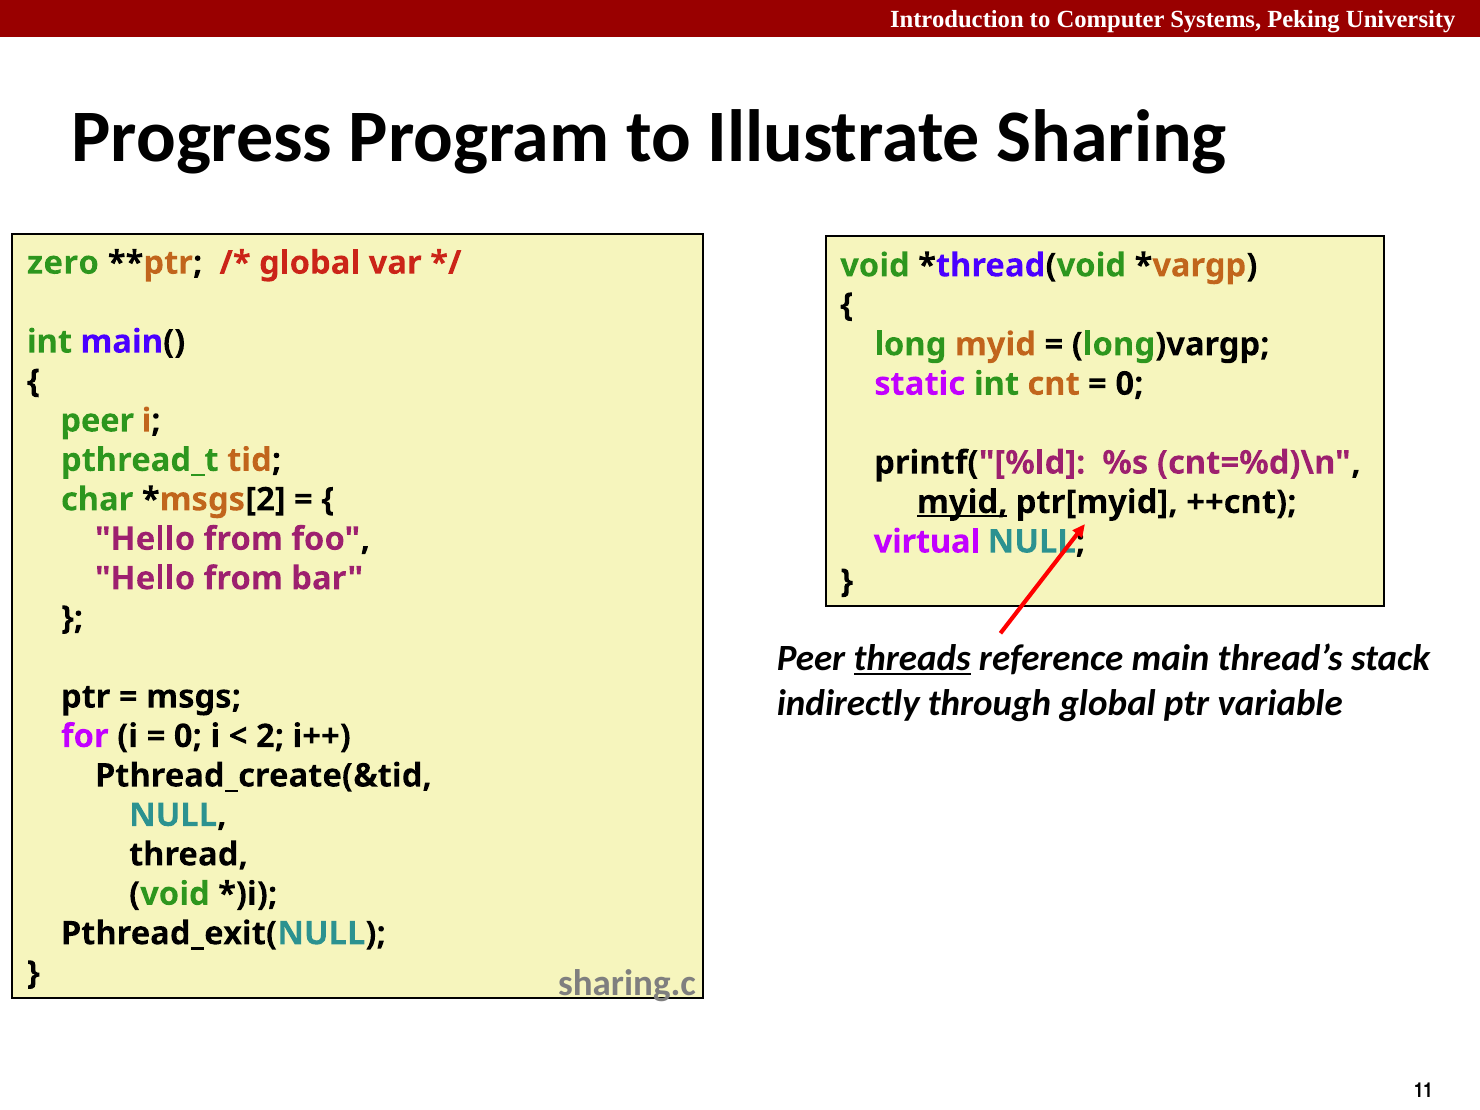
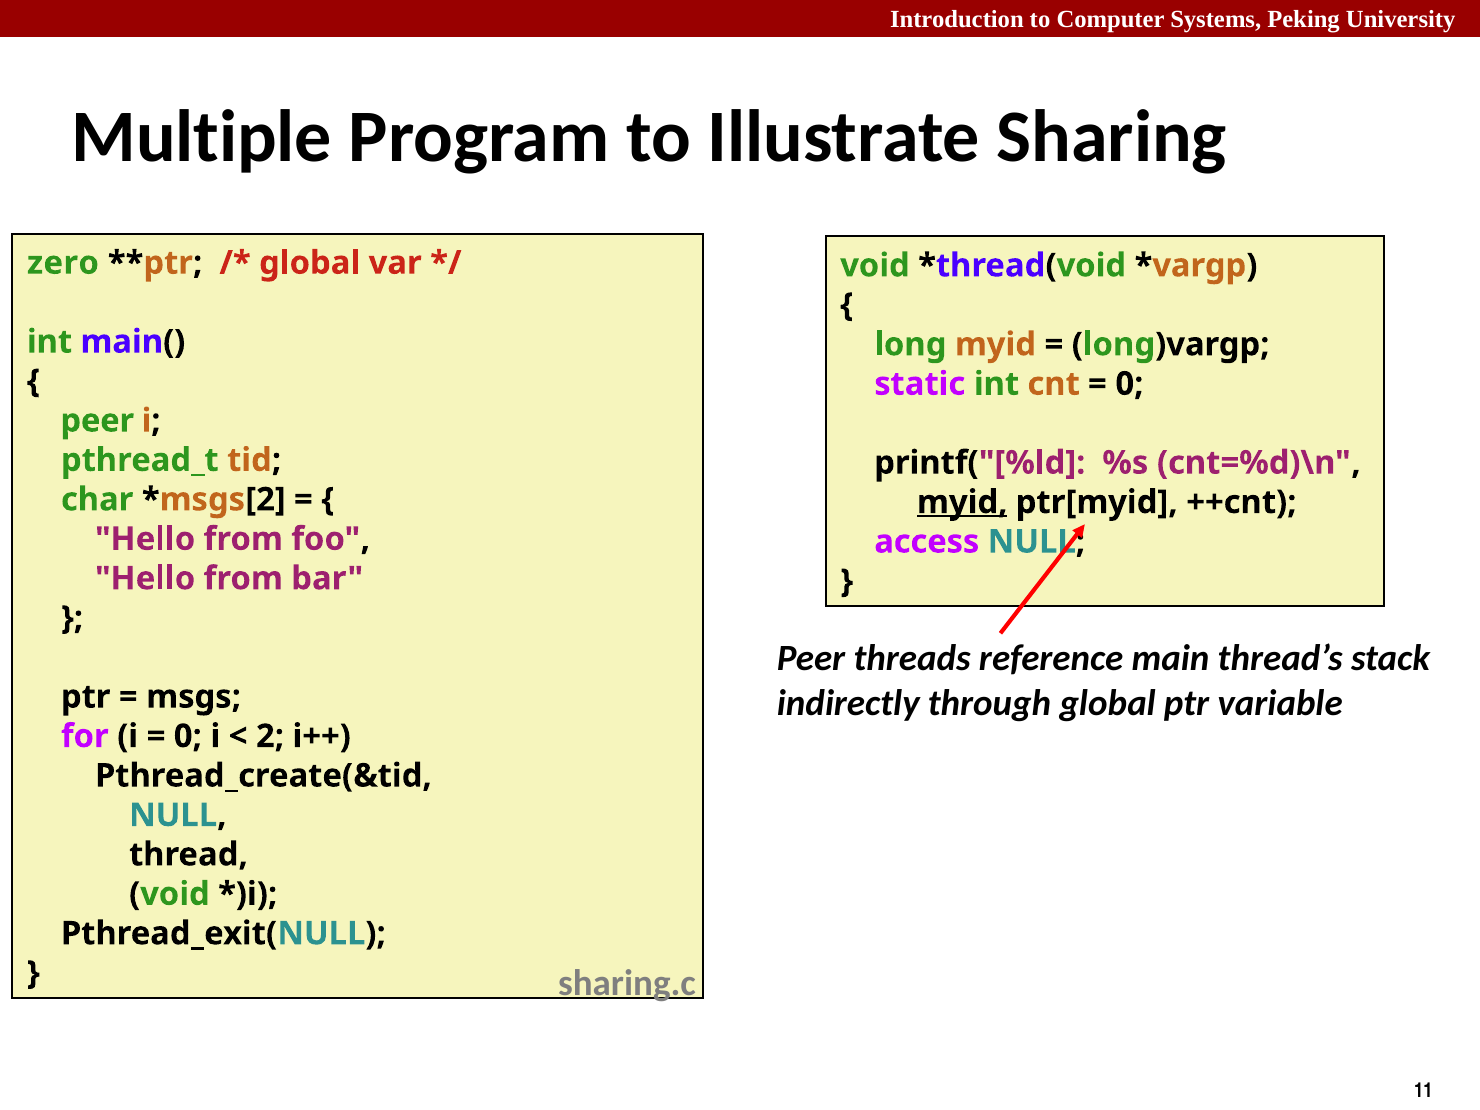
Progress: Progress -> Multiple (202, 137)
virtual: virtual -> access (927, 542)
threads underline: present -> none (912, 658)
